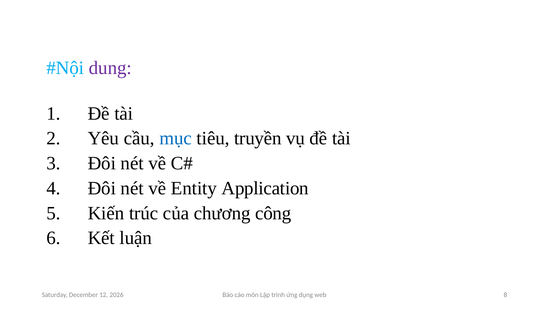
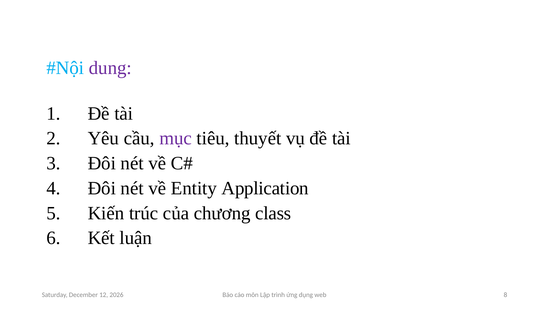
mục colour: blue -> purple (176, 138)
truyền: truyền -> thuyết (258, 138)
công: công -> class (273, 213)
